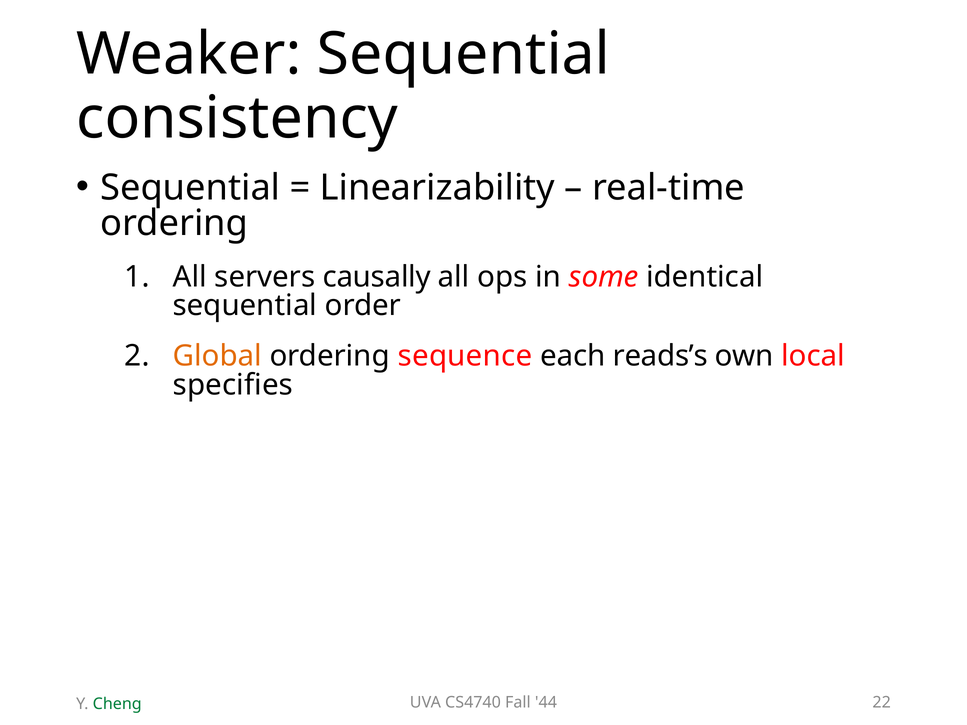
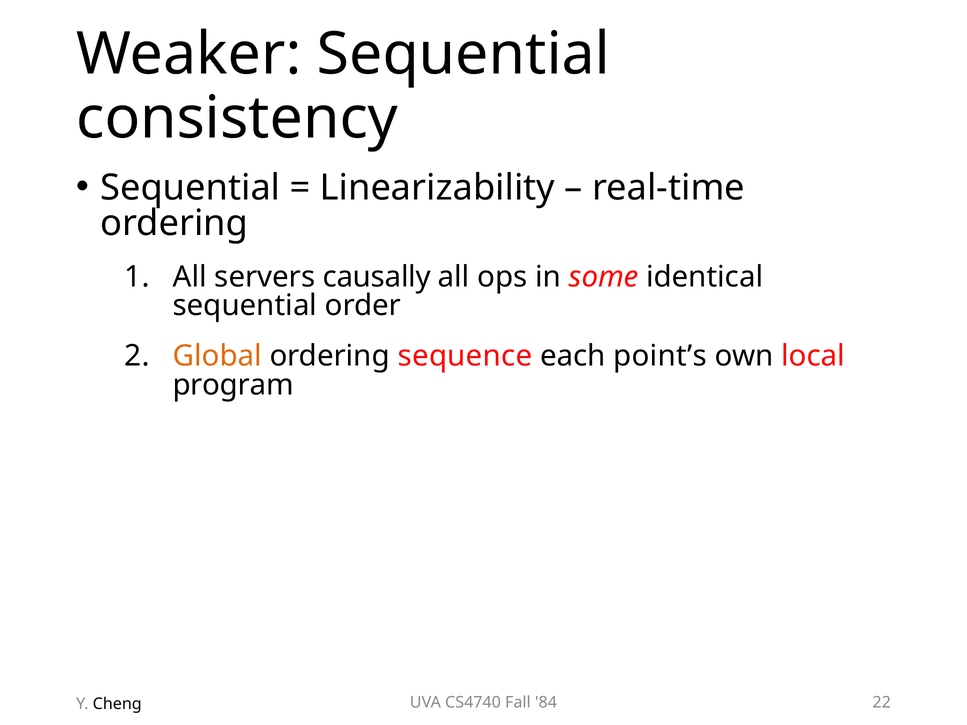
reads’s: reads’s -> point’s (660, 356)
specifies: specifies -> program (233, 385)
44: 44 -> 84 (546, 703)
Cheng colour: green -> black (117, 704)
